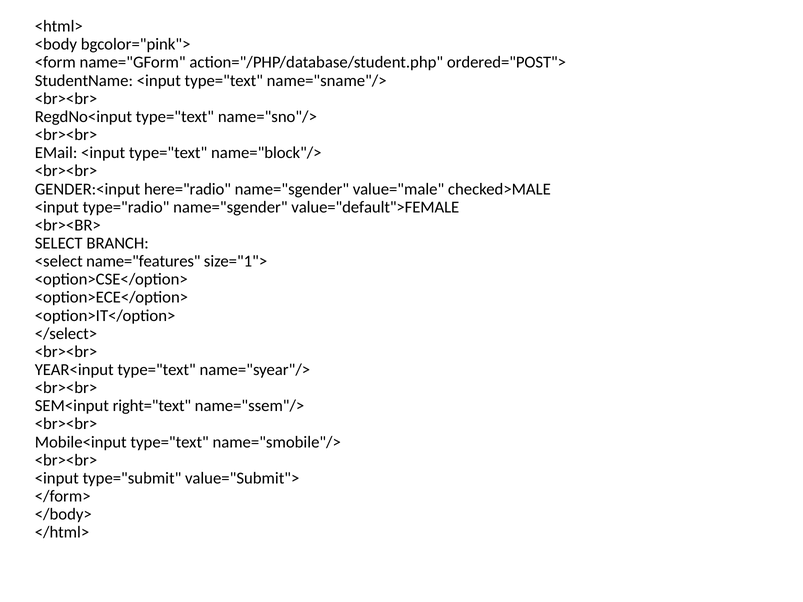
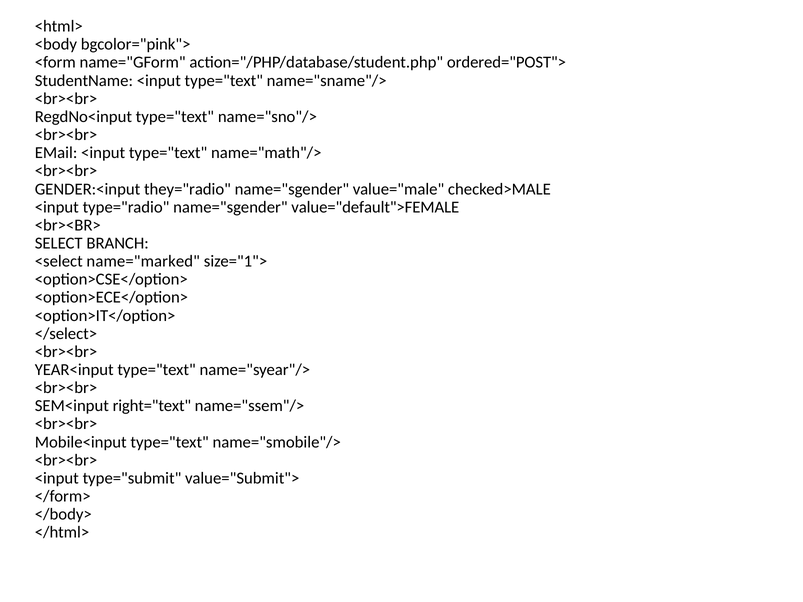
name="block"/>: name="block"/> -> name="math"/> (266, 153)
here="radio: here="radio -> they="radio (187, 189)
name="features: name="features -> name="marked (143, 261)
